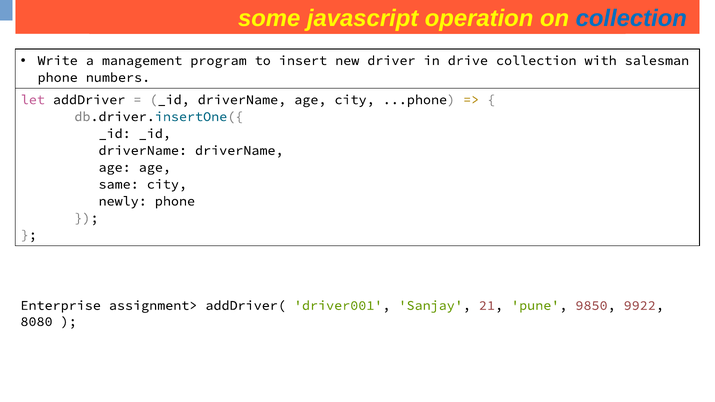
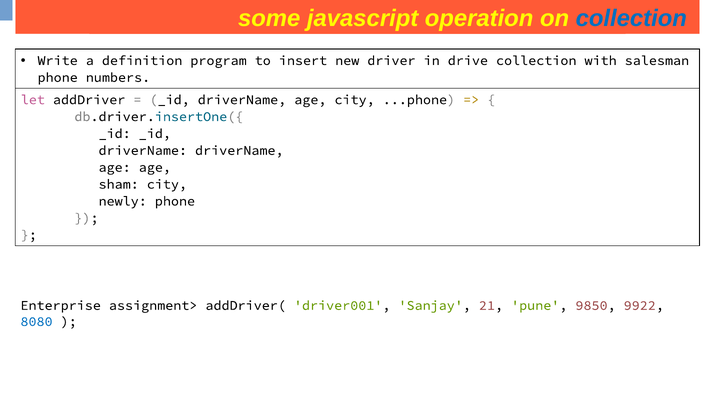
management: management -> definition (142, 61)
same: same -> sham (119, 184)
8080 colour: black -> blue (37, 322)
